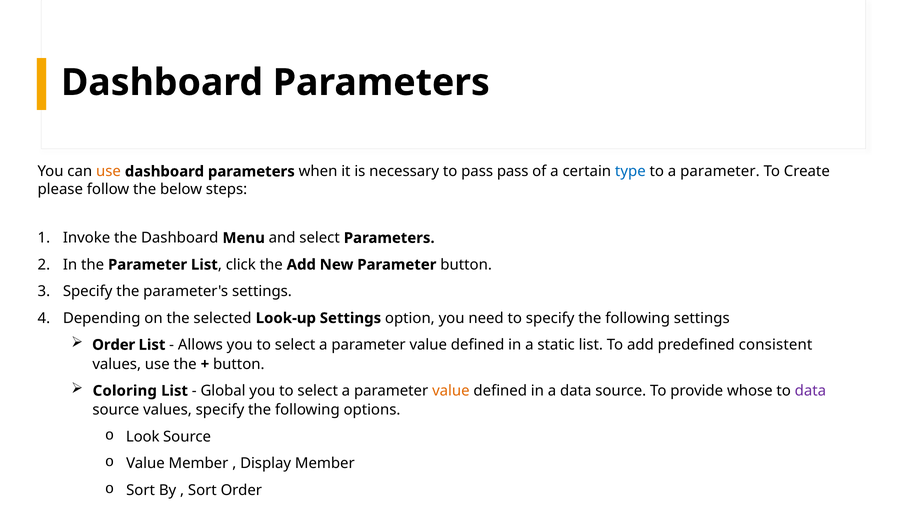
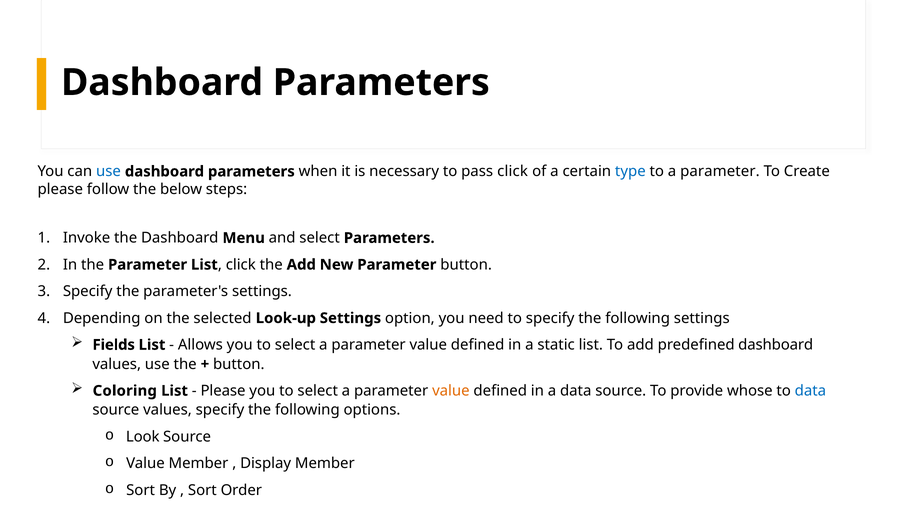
use colour: orange -> blue (109, 172)
pass pass: pass -> click (513, 172)
Order: Order -> Fields (114, 345)
predefined consistent: consistent -> dashboard (776, 345)
Global: Global -> Please (223, 391)
data colour: purple -> blue (810, 391)
